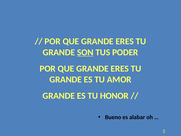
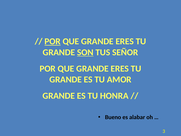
POR underline: none -> present (53, 41)
PODER: PODER -> SEÑOR (125, 52)
HONOR: HONOR -> HONRA (114, 96)
